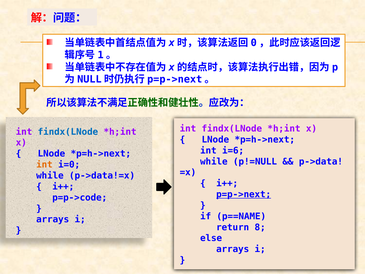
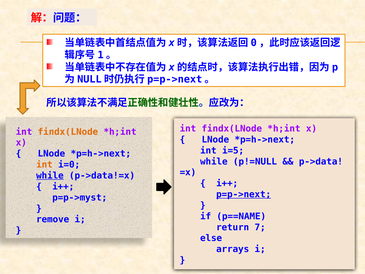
findx(LNode colour: blue -> orange (68, 132)
i=6: i=6 -> i=5 (233, 150)
while underline: none -> present (50, 175)
p=p->code: p=p->code -> p=p->myst (80, 197)
arrays: arrays -> remove (53, 219)
8: 8 -> 7 (260, 227)
